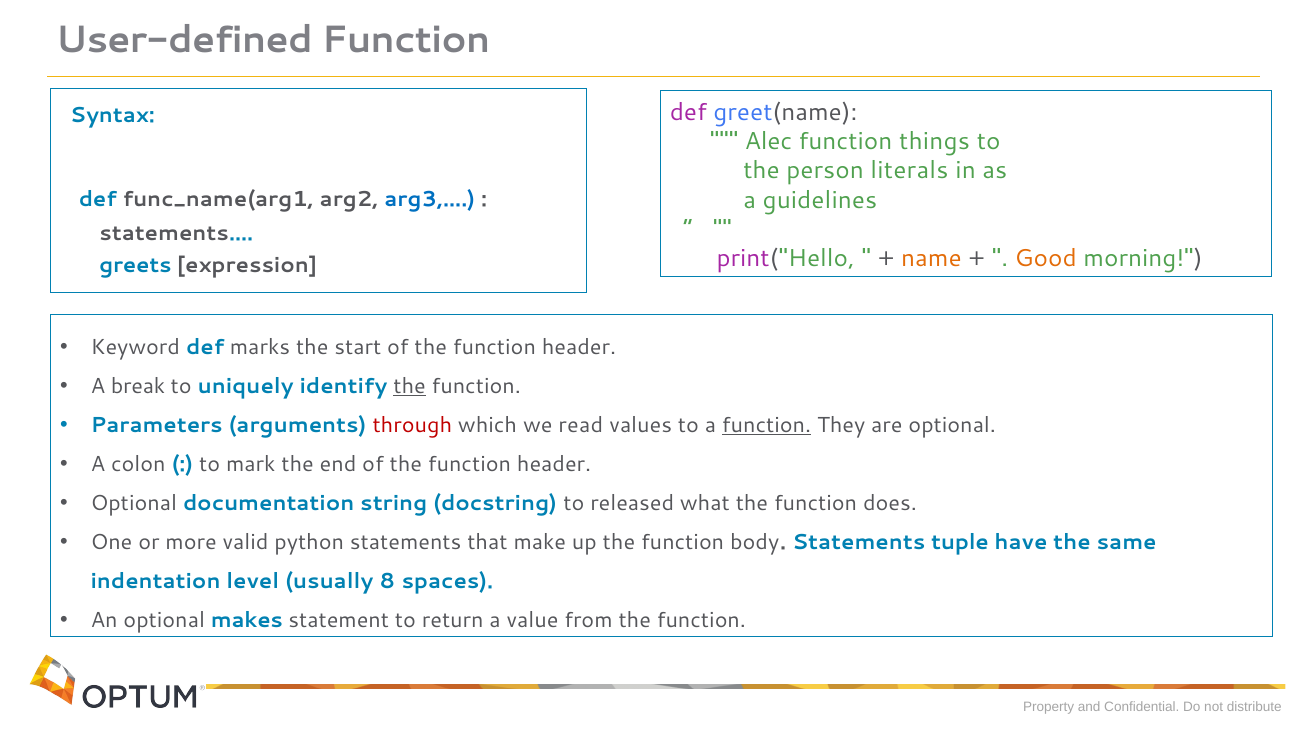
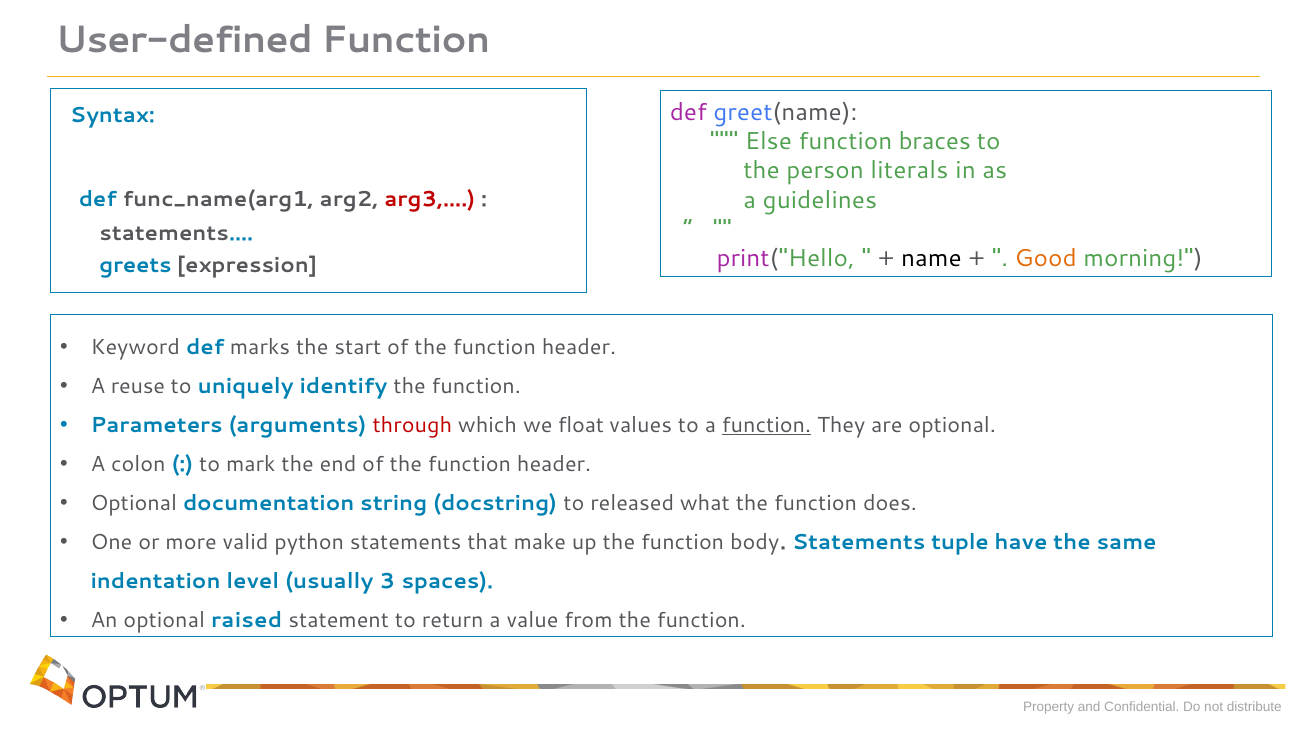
Alec: Alec -> Else (768, 141)
things: things -> braces (935, 141)
arg3,… colour: blue -> red (430, 200)
name colour: orange -> black (931, 259)
break: break -> reuse (138, 386)
the underline: present -> none (410, 386)
read: read -> float (581, 426)
8: 8 -> 3 (387, 582)
makes: makes -> raised (247, 621)
